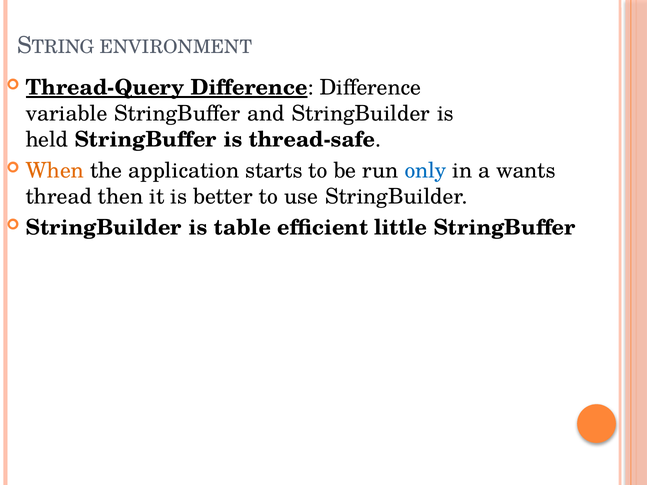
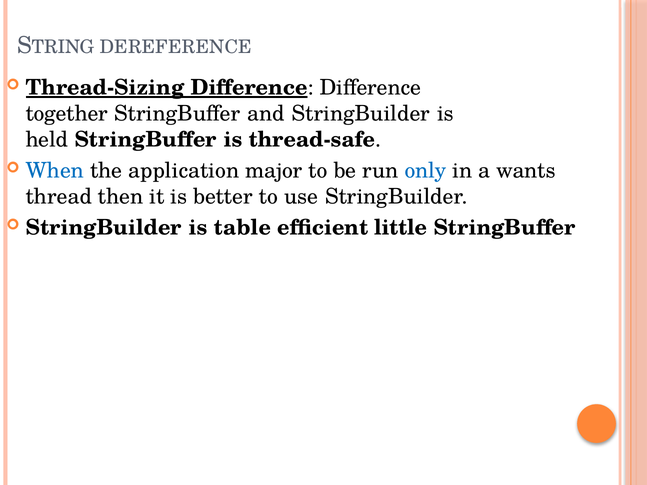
ENVIRONMENT: ENVIRONMENT -> DEREFERENCE (176, 47)
Thread-Query: Thread-Query -> Thread-Sizing (105, 88)
variable: variable -> together (67, 114)
When colour: orange -> blue (55, 171)
starts: starts -> major (274, 171)
